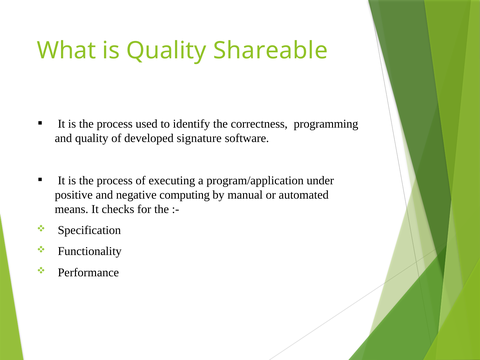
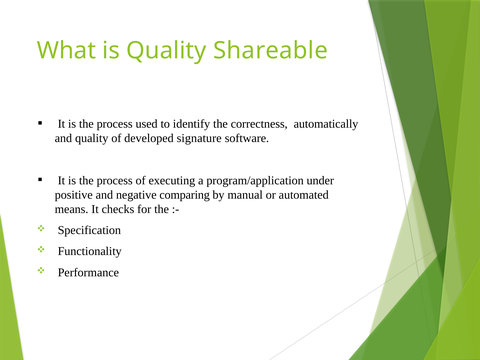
programming: programming -> automatically (326, 124)
computing: computing -> comparing (185, 195)
